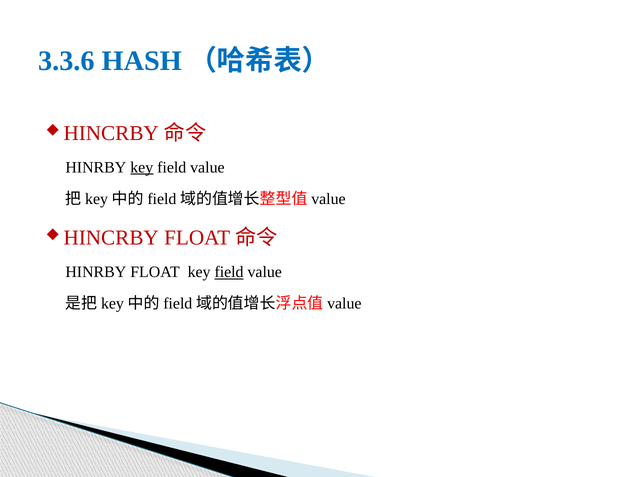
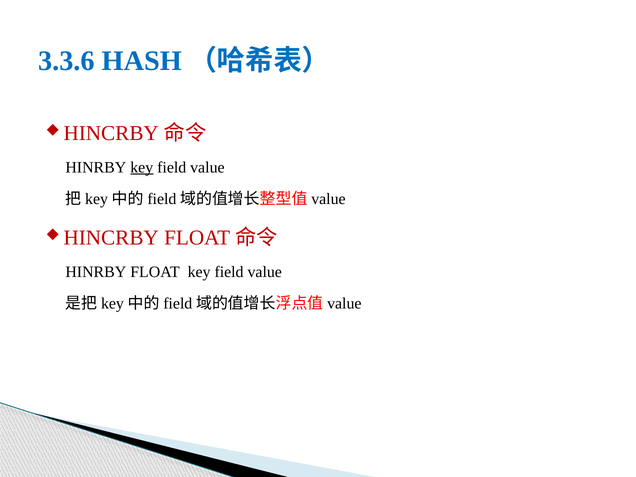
field underline: present -> none (229, 272)
